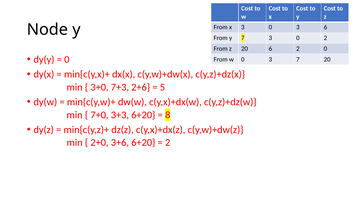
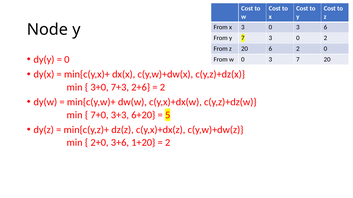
5: 5 -> 2 (162, 87)
8: 8 -> 5 (168, 115)
3+6 6+20: 6+20 -> 1+20 (143, 143)
